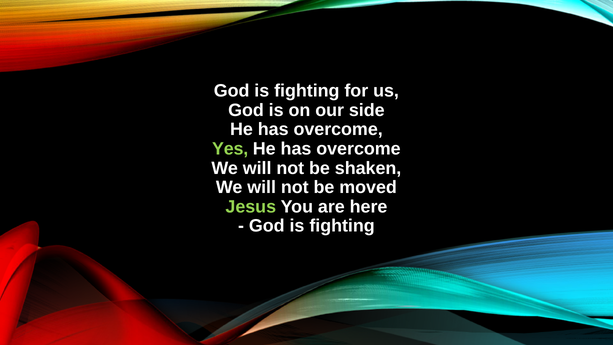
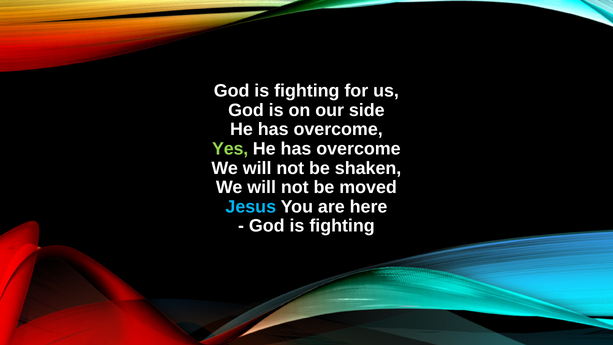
Jesus colour: light green -> light blue (251, 207)
